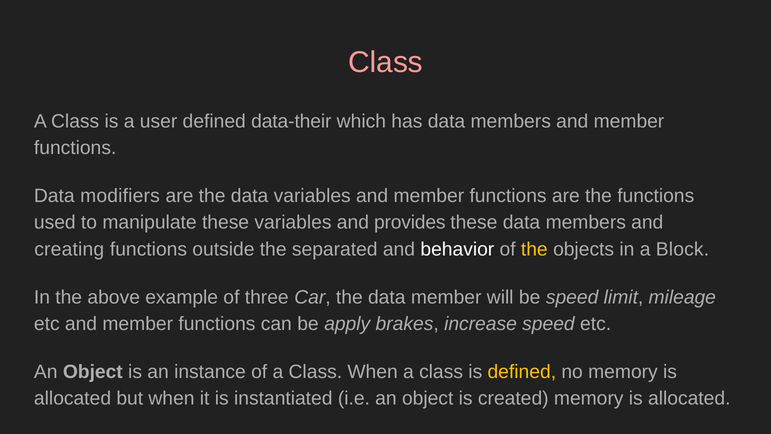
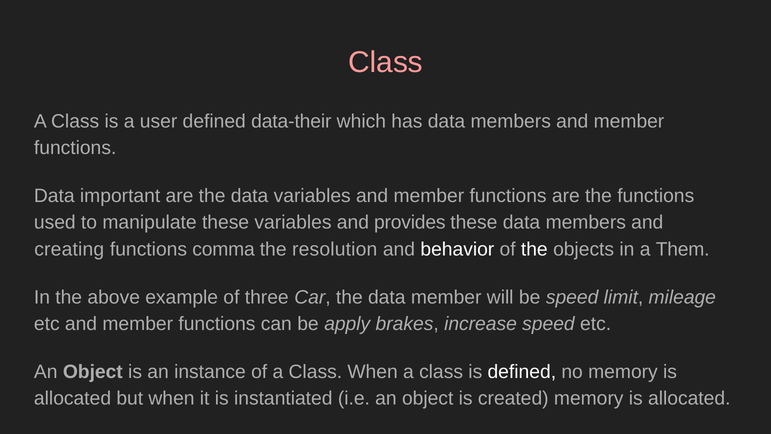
modifiers: modifiers -> important (120, 196)
outside: outside -> comma (224, 249)
separated: separated -> resolution (335, 249)
the colour: yellow -> white (534, 249)
Block: Block -> Them (683, 249)
defined colour: yellow -> white (522, 372)
